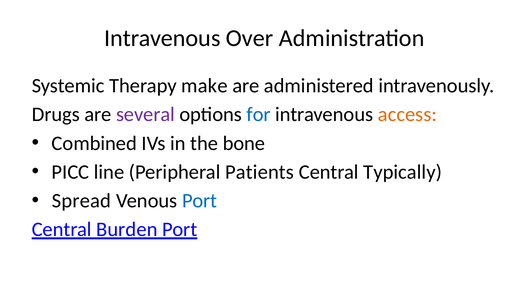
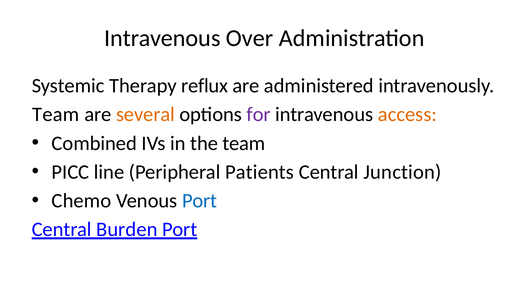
make: make -> reflux (205, 86)
Drugs: Drugs -> Team (56, 115)
several colour: purple -> orange (145, 115)
for colour: blue -> purple (259, 115)
the bone: bone -> team (244, 144)
Typically: Typically -> Junction (403, 172)
Spread: Spread -> Chemo (81, 201)
